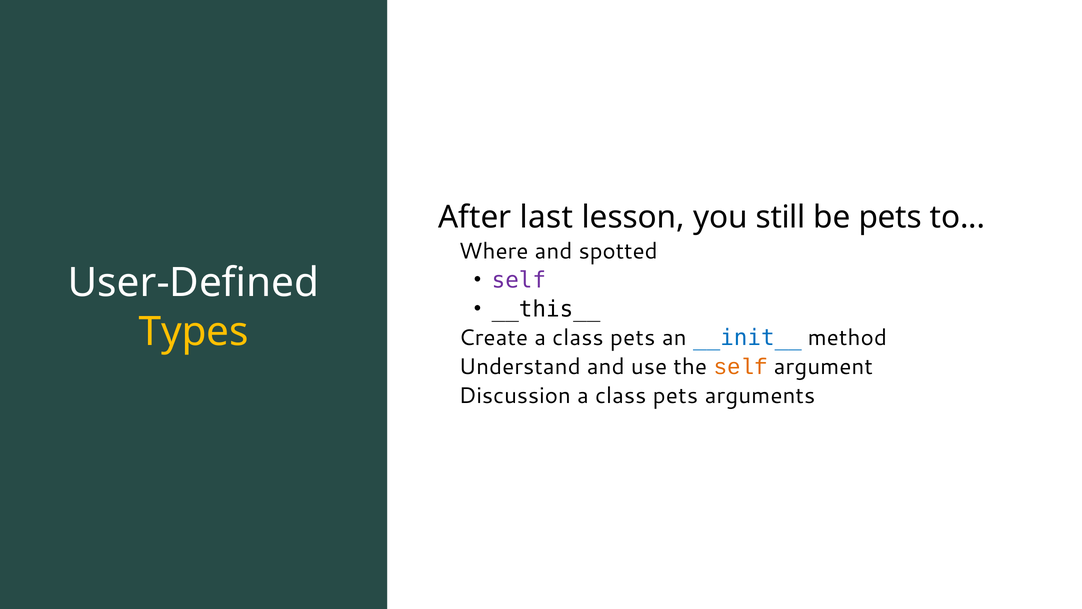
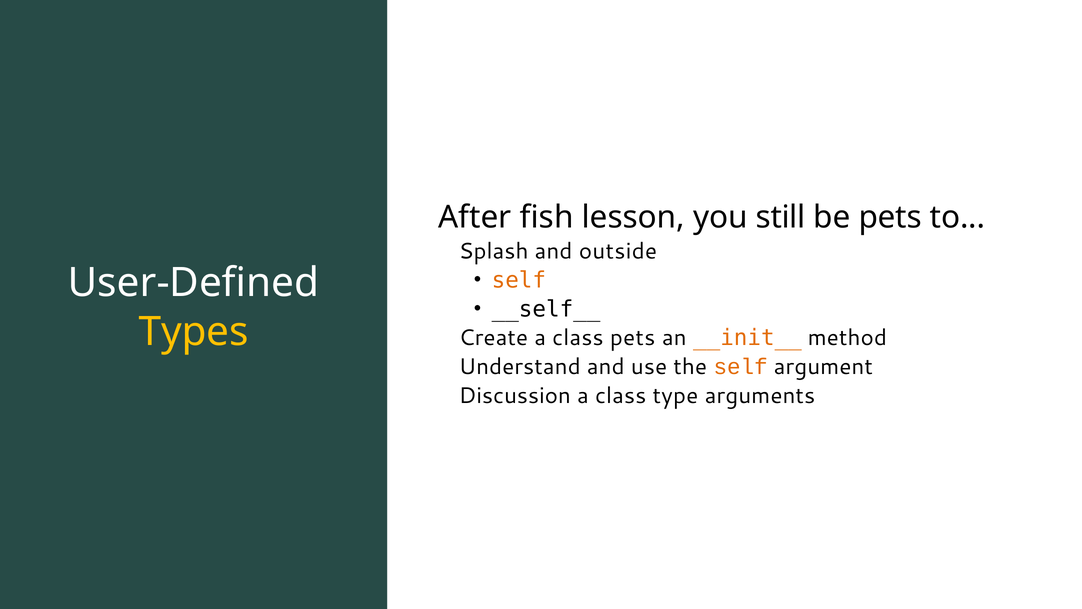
last: last -> fish (547, 217)
Where: Where -> Splash (494, 251)
spotted: spotted -> outside (618, 251)
self colour: purple -> orange (519, 280)
__this__: __this__ -> __self__ (546, 309)
__init__ colour: blue -> orange (747, 338)
pets: pets -> type (675, 396)
